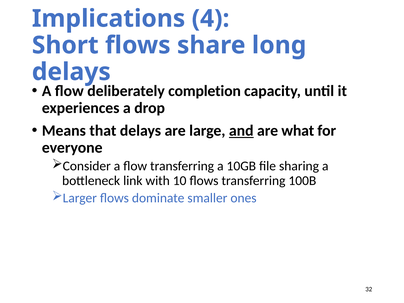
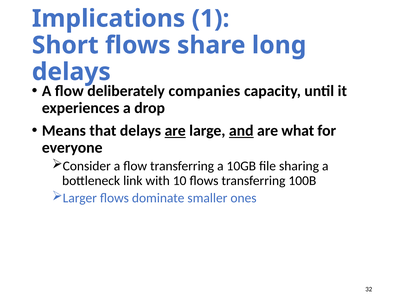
4: 4 -> 1 (211, 19)
completion: completion -> companies (204, 91)
are underline: none -> present (175, 131)
